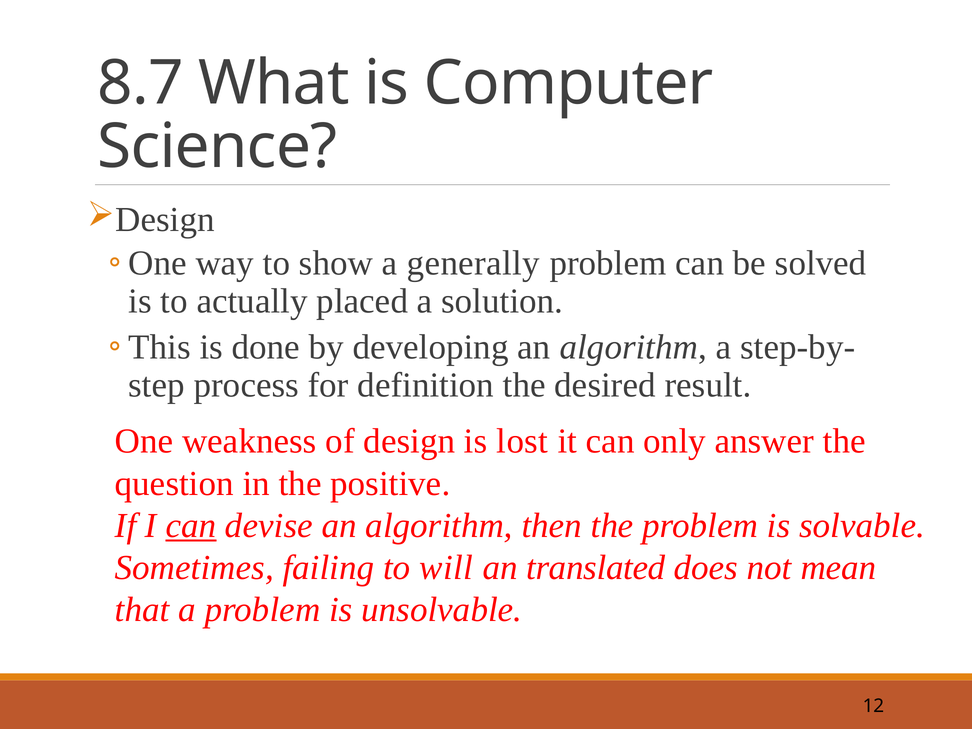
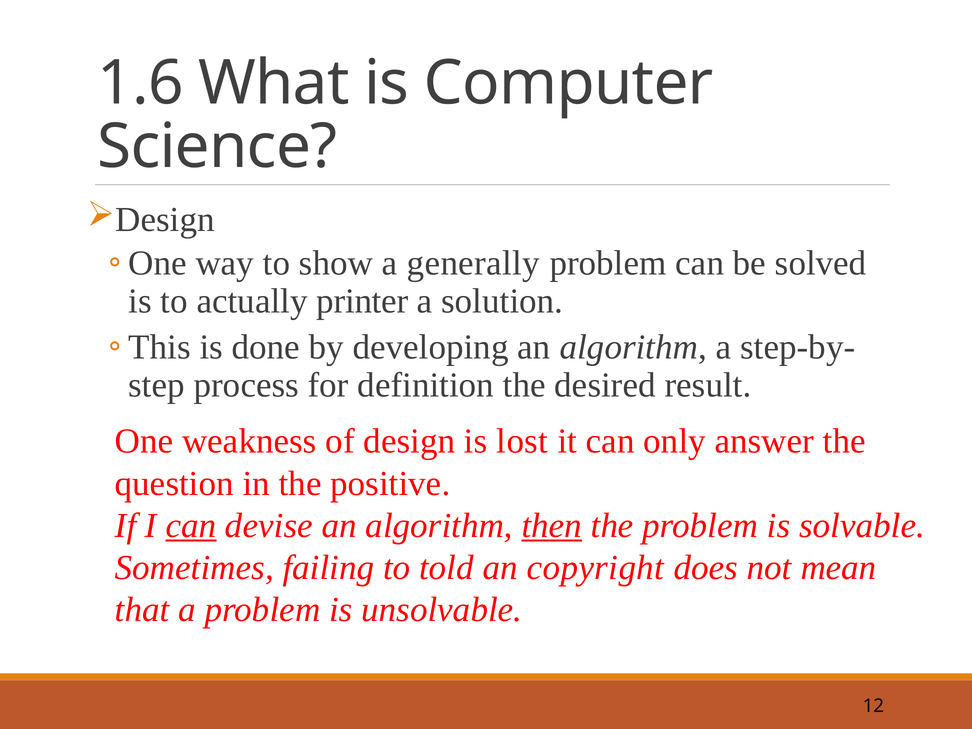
8.7: 8.7 -> 1.6 (141, 83)
placed: placed -> printer (362, 301)
then underline: none -> present (552, 526)
will: will -> told (446, 568)
translated: translated -> copyright (595, 568)
